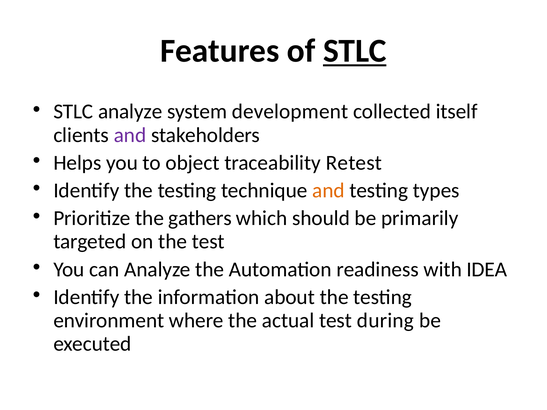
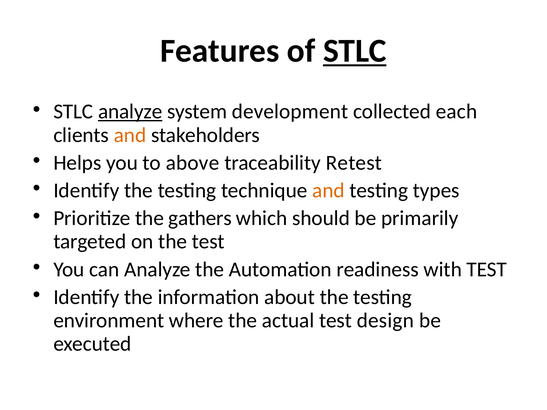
analyze underline: none -> present (130, 112)
itself: itself -> each (456, 112)
and colour: purple -> orange (130, 135)
object: object -> above (192, 163)
with IDEA: IDEA -> TEST (487, 269)
during: during -> design (385, 321)
